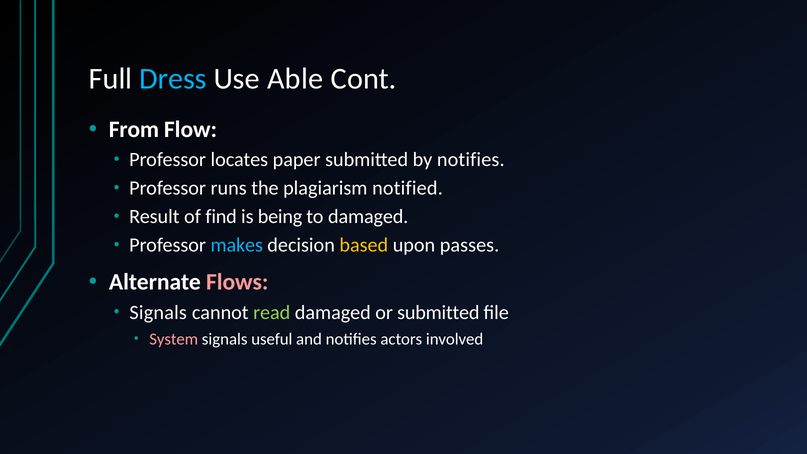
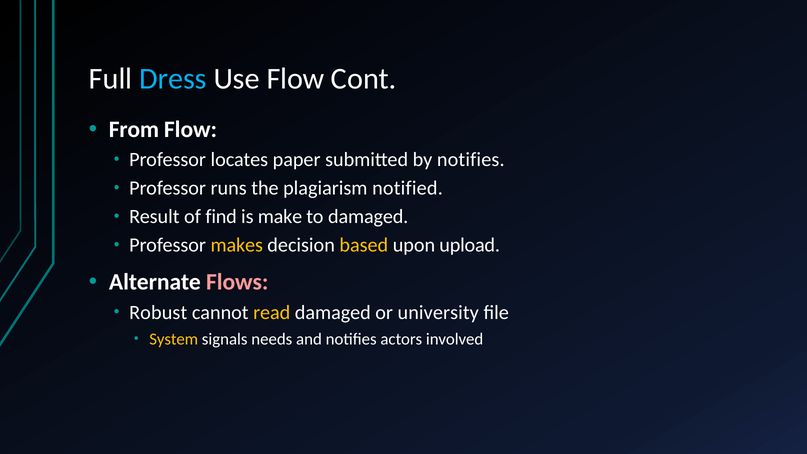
Use Able: Able -> Flow (296, 79)
being: being -> make (280, 217)
makes colour: light blue -> yellow (237, 245)
passes: passes -> upload (470, 245)
Signals: Signals -> Robust (158, 313)
read colour: light green -> yellow (272, 313)
or submitted: submitted -> university (438, 313)
System colour: pink -> yellow (174, 339)
useful: useful -> needs (272, 339)
